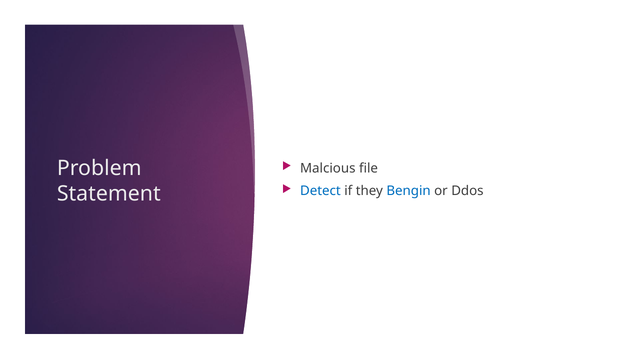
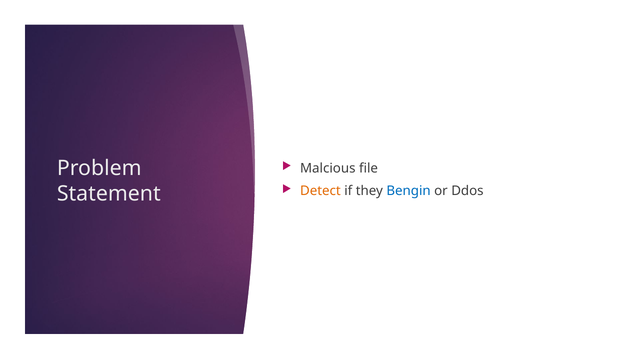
Detect colour: blue -> orange (320, 191)
